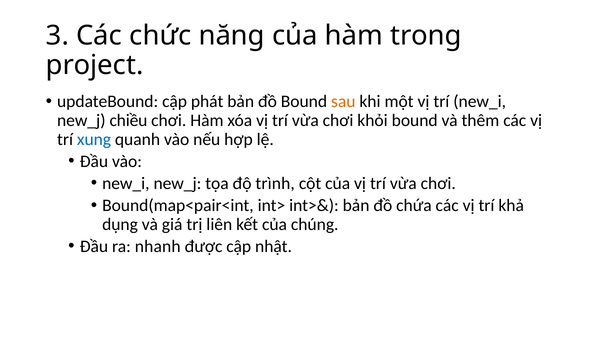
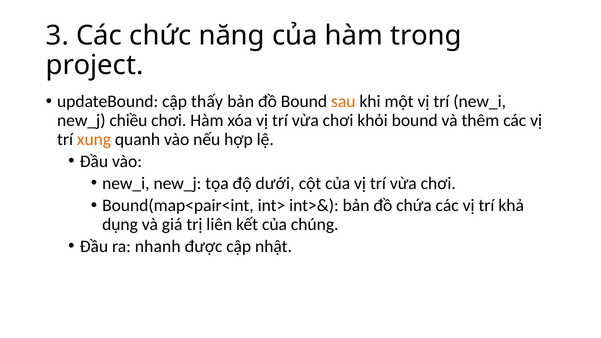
phát: phát -> thấy (207, 102)
xung colour: blue -> orange (94, 139)
trình: trình -> dưới (275, 183)
